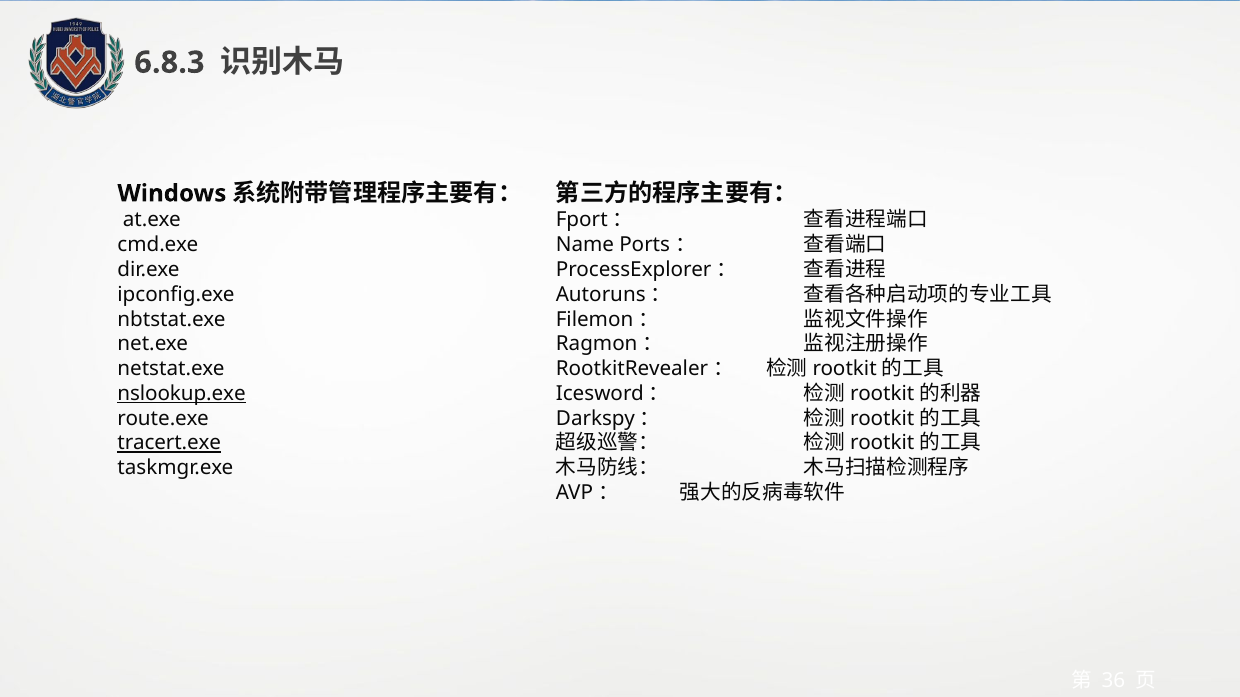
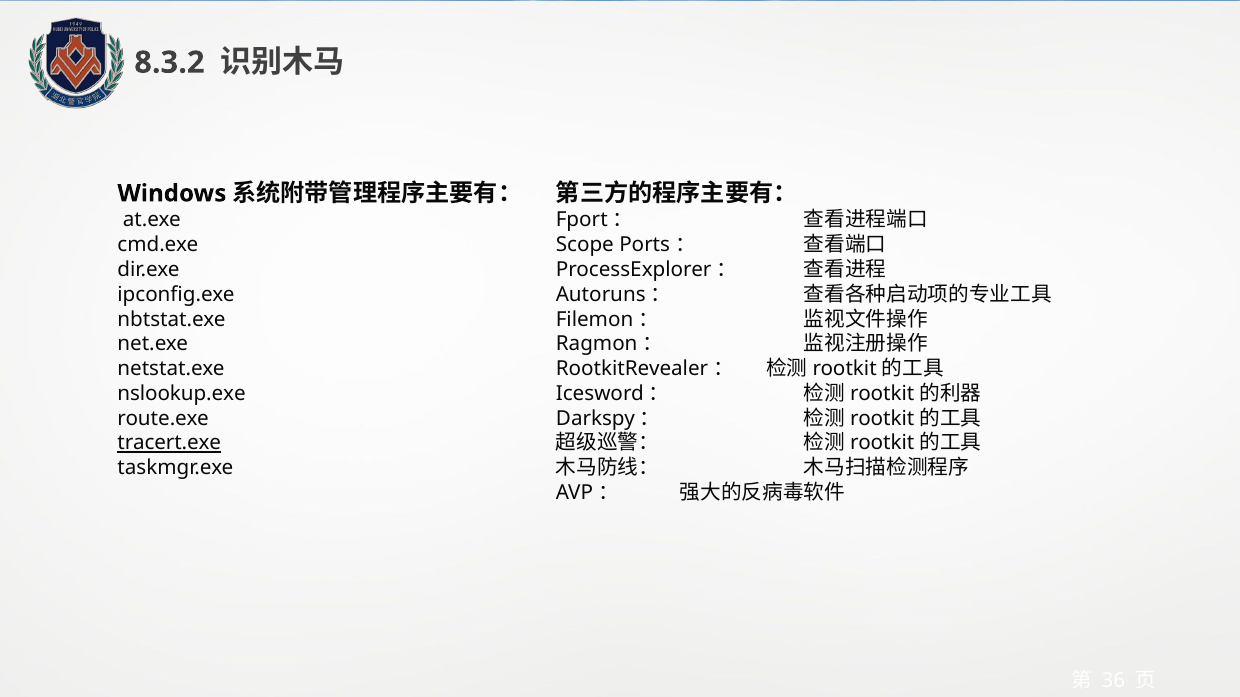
6.8.3: 6.8.3 -> 8.3.2 (169, 63)
Name: Name -> Scope (585, 245)
nslookup.exe underline: present -> none (182, 394)
